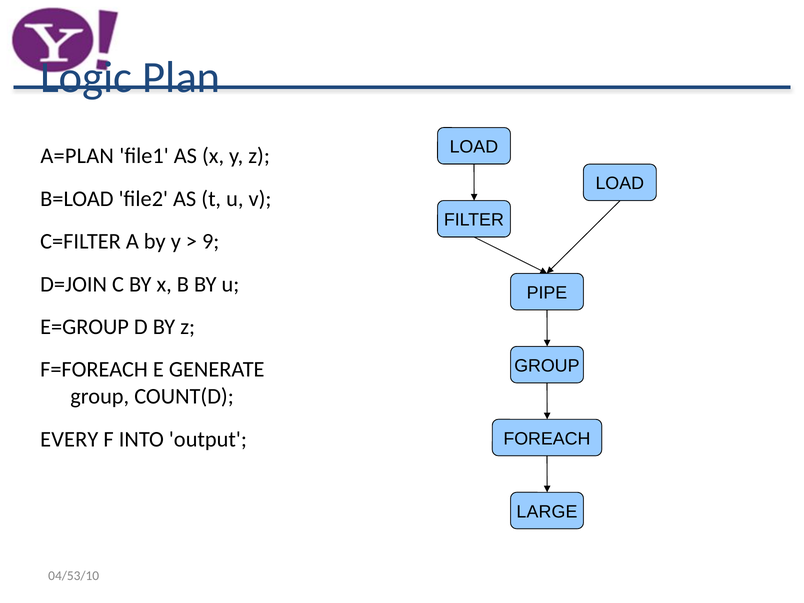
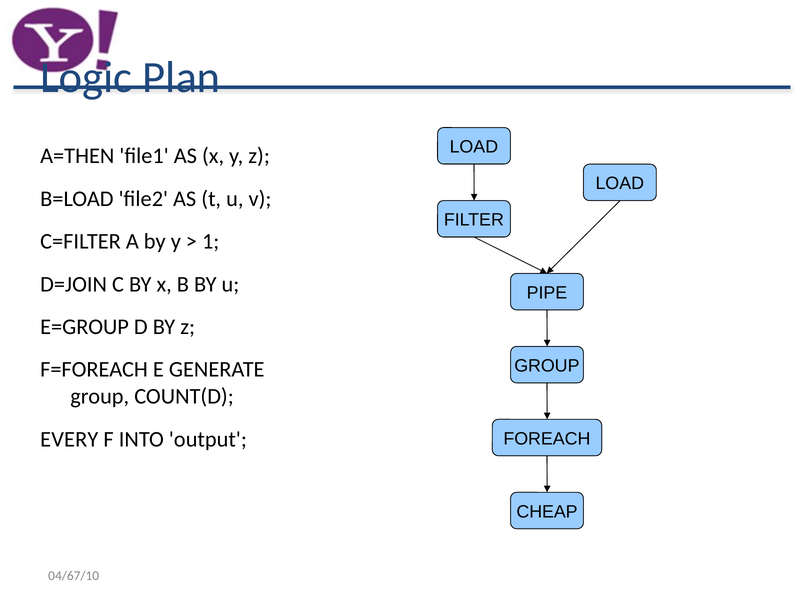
A=PLAN: A=PLAN -> A=THEN (77, 156)
9: 9 -> 1 (211, 241)
LARGE: LARGE -> CHEAP (547, 512)
04/53/10: 04/53/10 -> 04/67/10 (74, 576)
